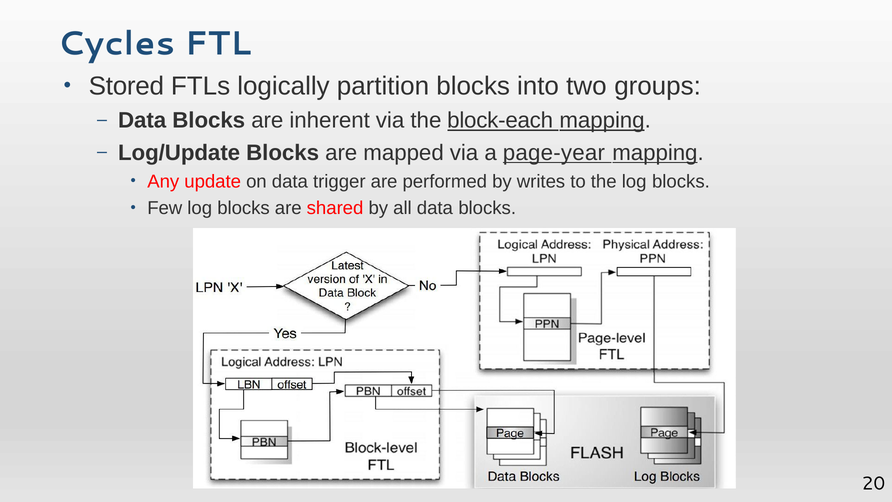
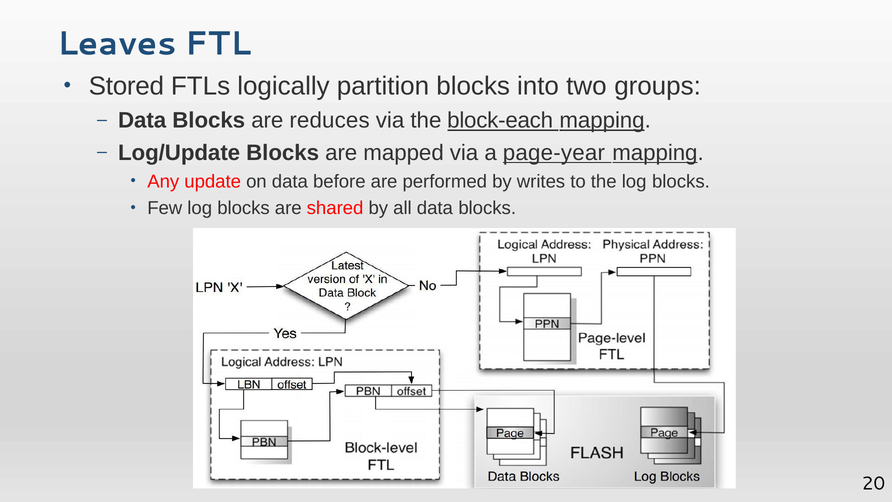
Cycles: Cycles -> Leaves (117, 44)
inherent: inherent -> reduces (330, 120)
trigger: trigger -> before (339, 181)
